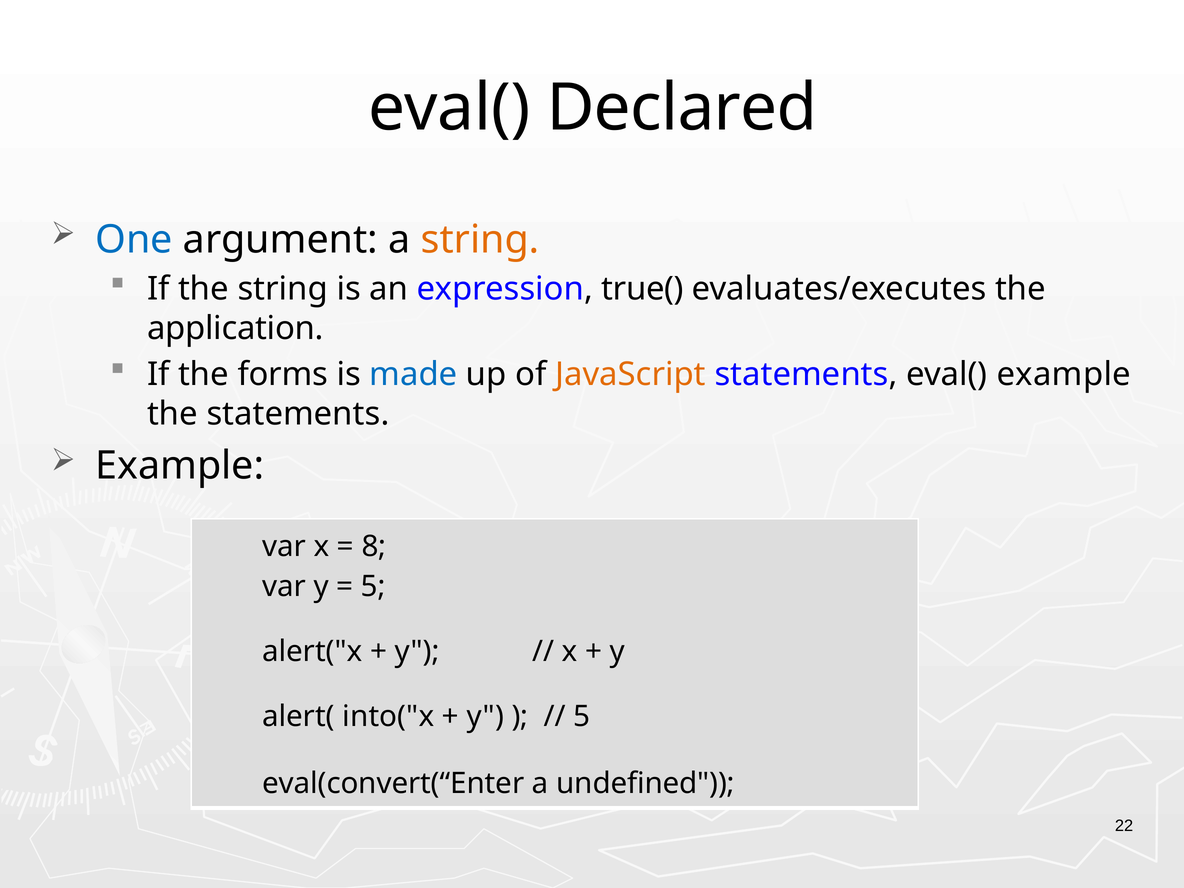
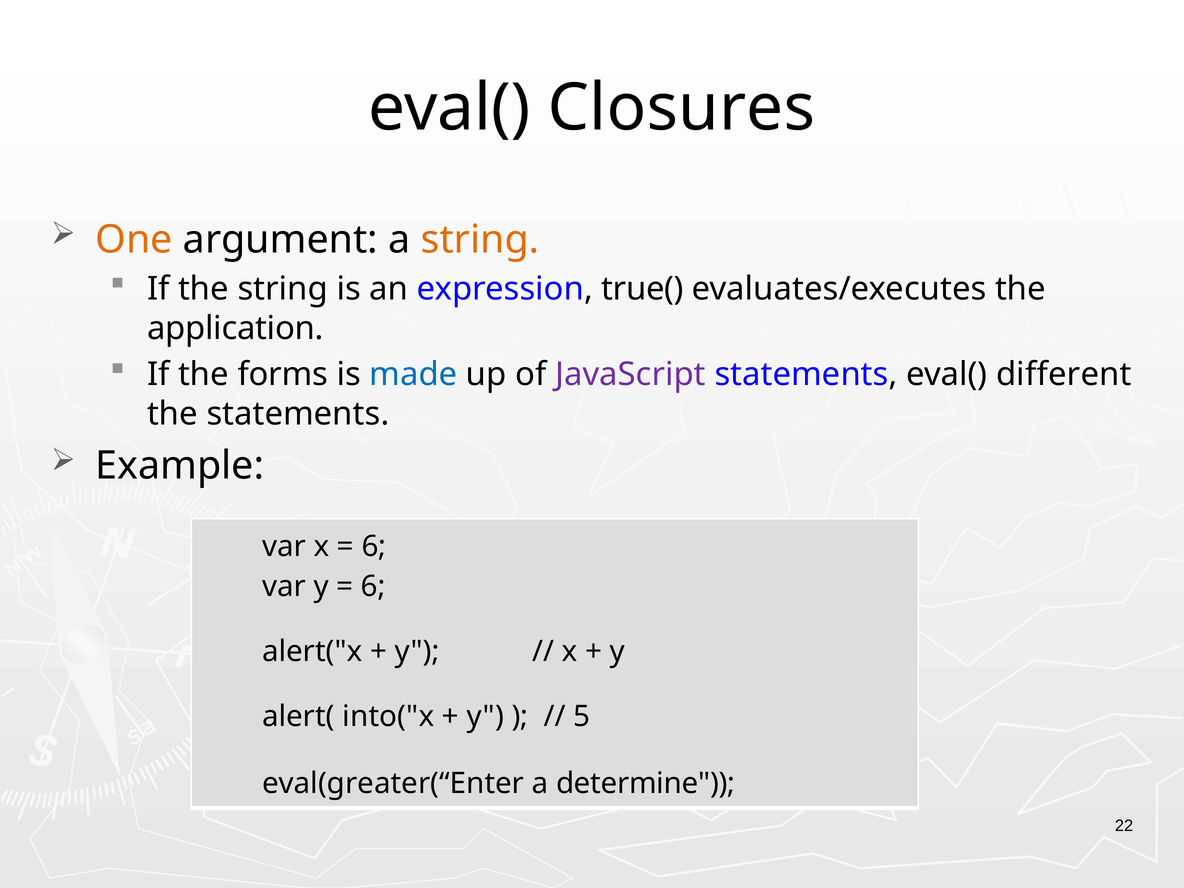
Declared: Declared -> Closures (681, 108)
One colour: blue -> orange (134, 240)
JavaScript colour: orange -> purple (630, 375)
eval( example: example -> different (1064, 375)
8: 8 -> 6 (374, 546)
5: 5 -> 6 (373, 587)
eval(convert(“Enter: eval(convert(“Enter -> eval(greater(“Enter (393, 784)
undefined: undefined -> determine (646, 784)
